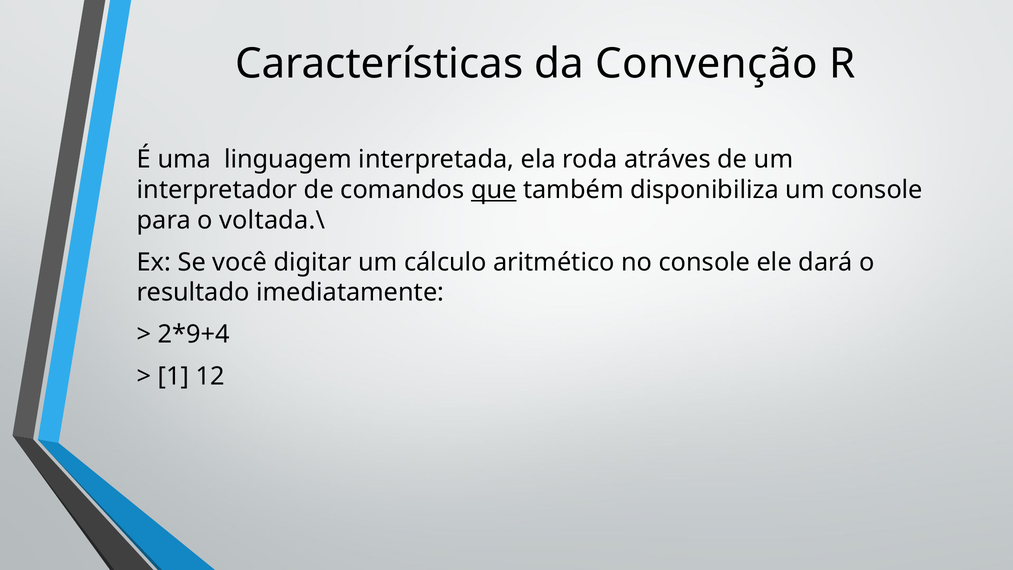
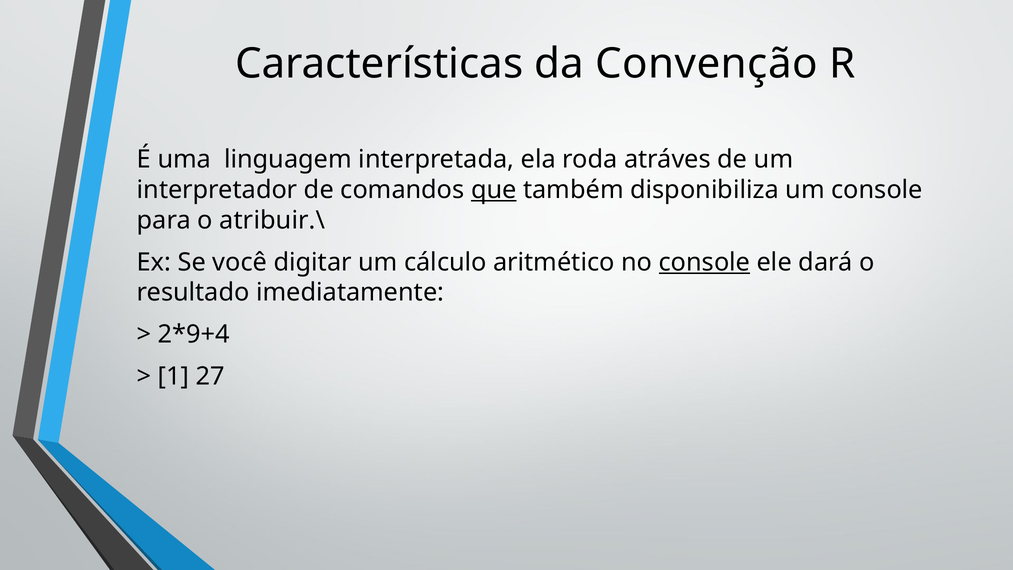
voltada.\: voltada.\ -> atribuir.\ (272, 220)
console underline: none -> present (705, 262)
12: 12 -> 27 (210, 376)
